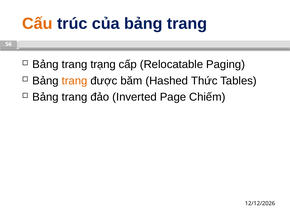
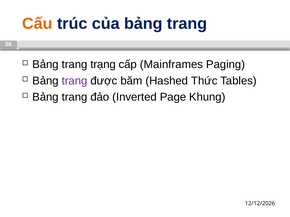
Relocatable: Relocatable -> Mainframes (171, 65)
trang colour: orange -> purple (75, 81)
Chiếm: Chiếm -> Khung (207, 97)
